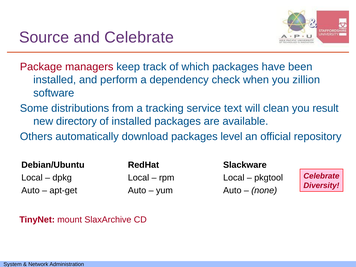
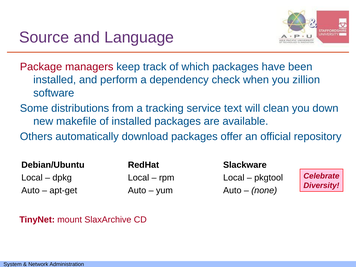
and Celebrate: Celebrate -> Language (139, 37)
result: result -> down (325, 108)
directory: directory -> makefile (76, 121)
level: level -> offer (231, 136)
